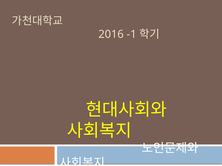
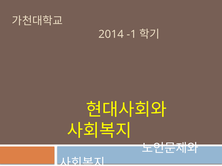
2016: 2016 -> 2014 (111, 34)
